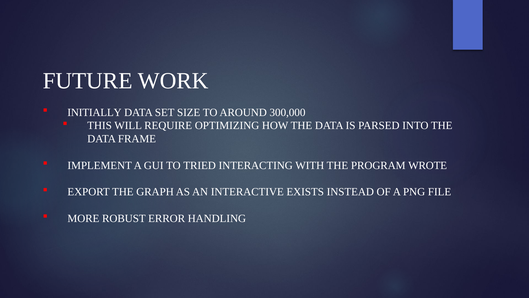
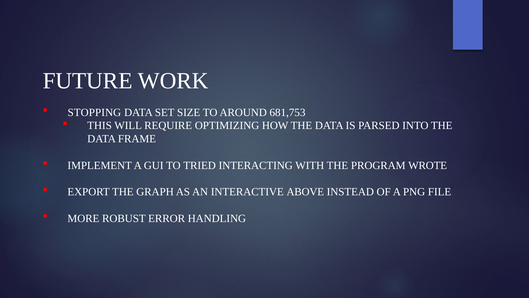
INITIALLY: INITIALLY -> STOPPING (94, 112)
300,000: 300,000 -> 681,753 (287, 112)
EXISTS: EXISTS -> ABOVE (305, 192)
